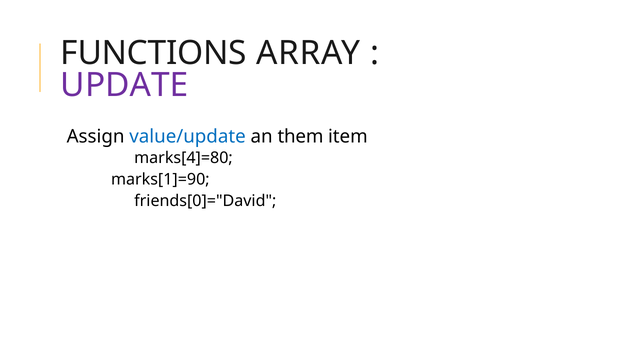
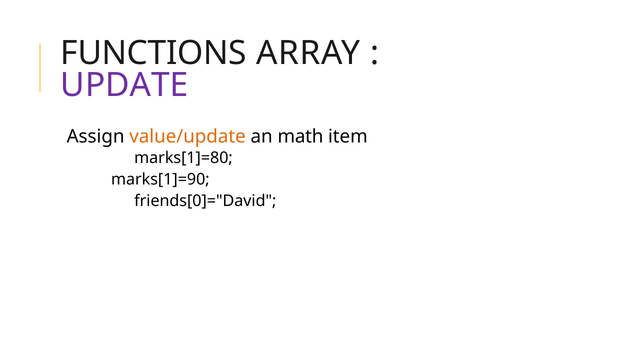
value/update colour: blue -> orange (188, 136)
them: them -> math (300, 136)
marks[4]=80: marks[4]=80 -> marks[1]=80 (183, 158)
